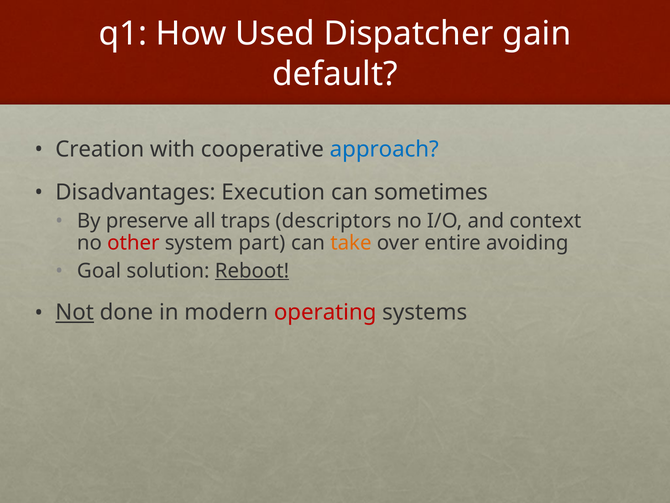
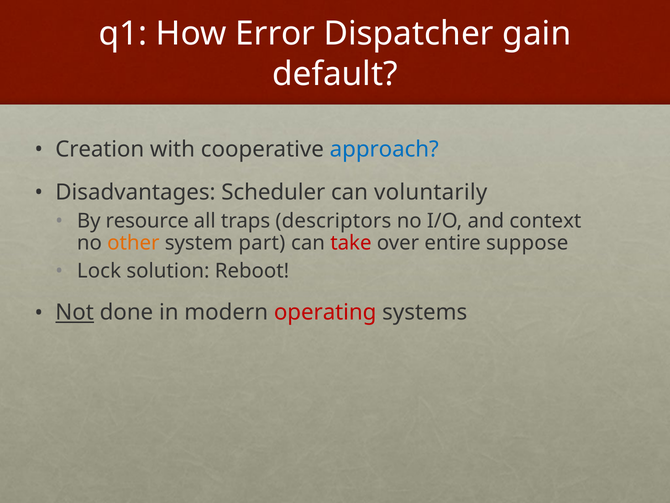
Used: Used -> Error (275, 34)
Execution: Execution -> Scheduler (273, 192)
sometimes: sometimes -> voluntarily (431, 192)
preserve: preserve -> resource (147, 221)
other colour: red -> orange (133, 243)
take colour: orange -> red (351, 243)
avoiding: avoiding -> suppose (527, 243)
Goal: Goal -> Lock (99, 271)
Reboot underline: present -> none (252, 271)
